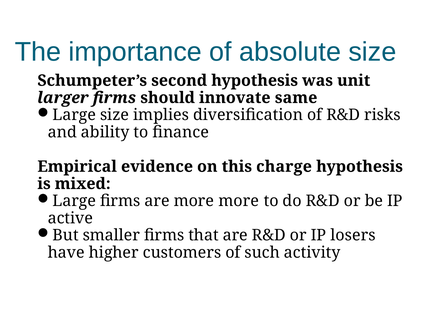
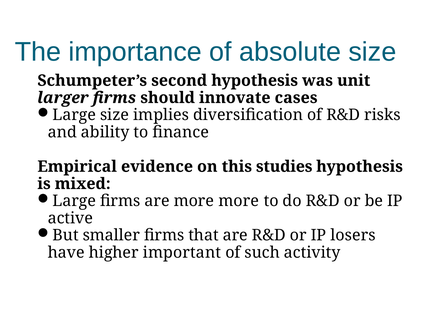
same: same -> cases (296, 98)
charge: charge -> studies (284, 166)
customers: customers -> important (182, 252)
